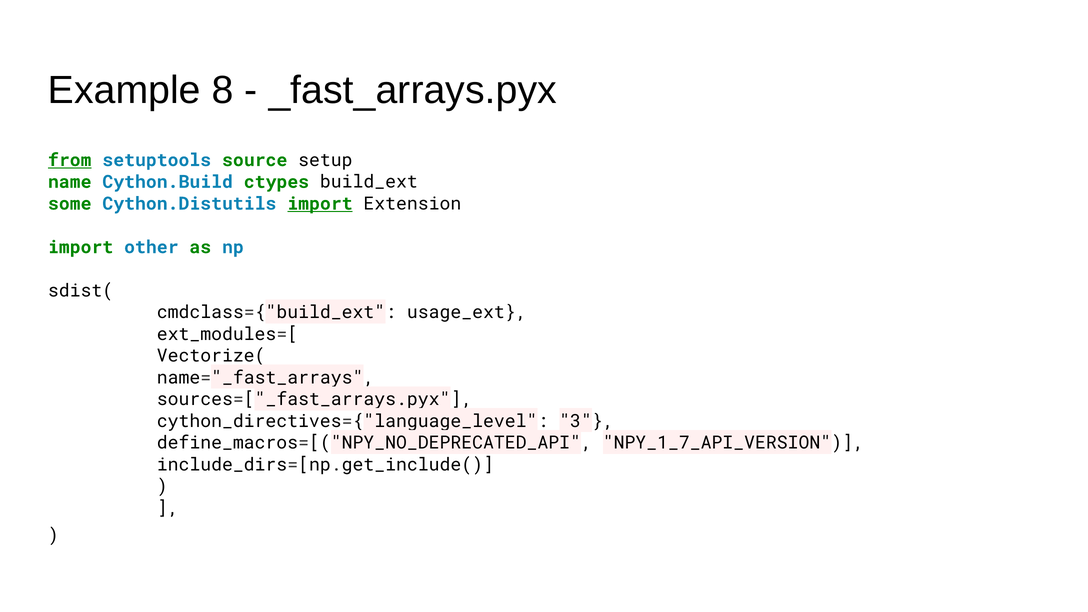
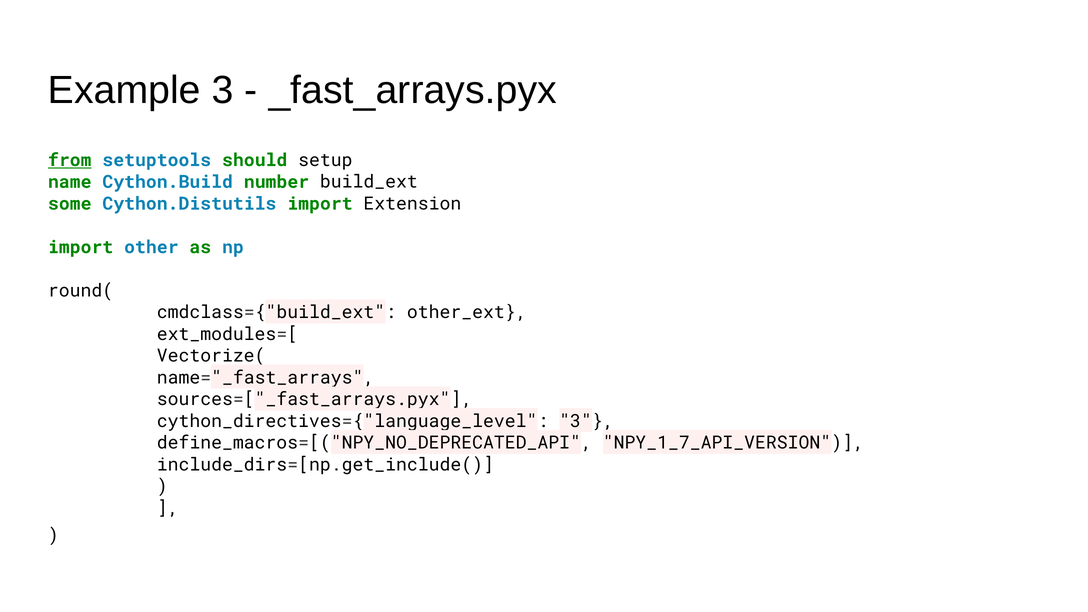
Example 8: 8 -> 3 (223, 90)
source: source -> should (255, 160)
ctypes: ctypes -> number (276, 182)
import underline: present -> none (320, 204)
sdist(: sdist( -> round( (81, 291)
usage_ext: usage_ext -> other_ext (467, 312)
